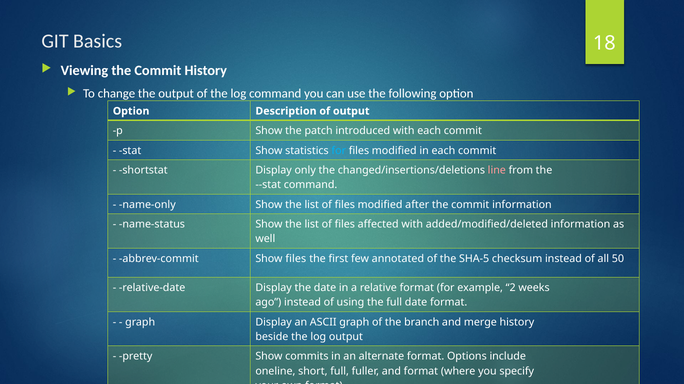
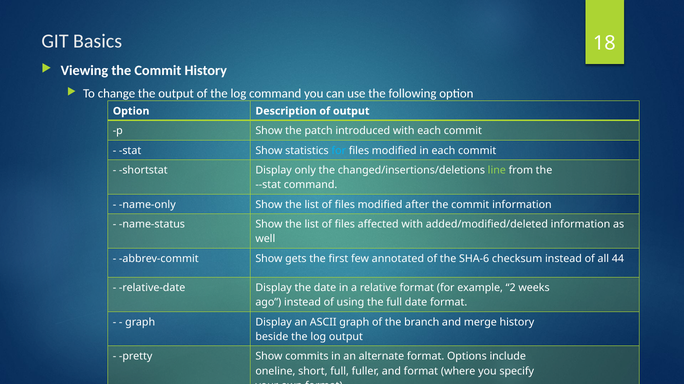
line colour: pink -> light green (497, 171)
Show files: files -> gets (296, 259)
SHA-5: SHA-5 -> SHA-6 (474, 259)
50: 50 -> 44 (618, 259)
